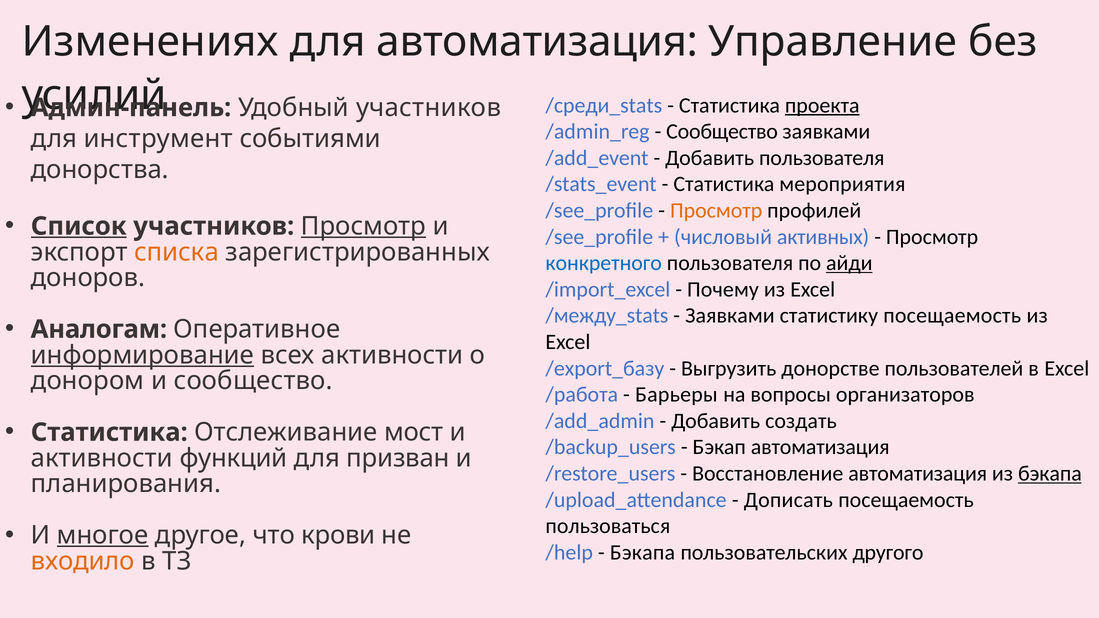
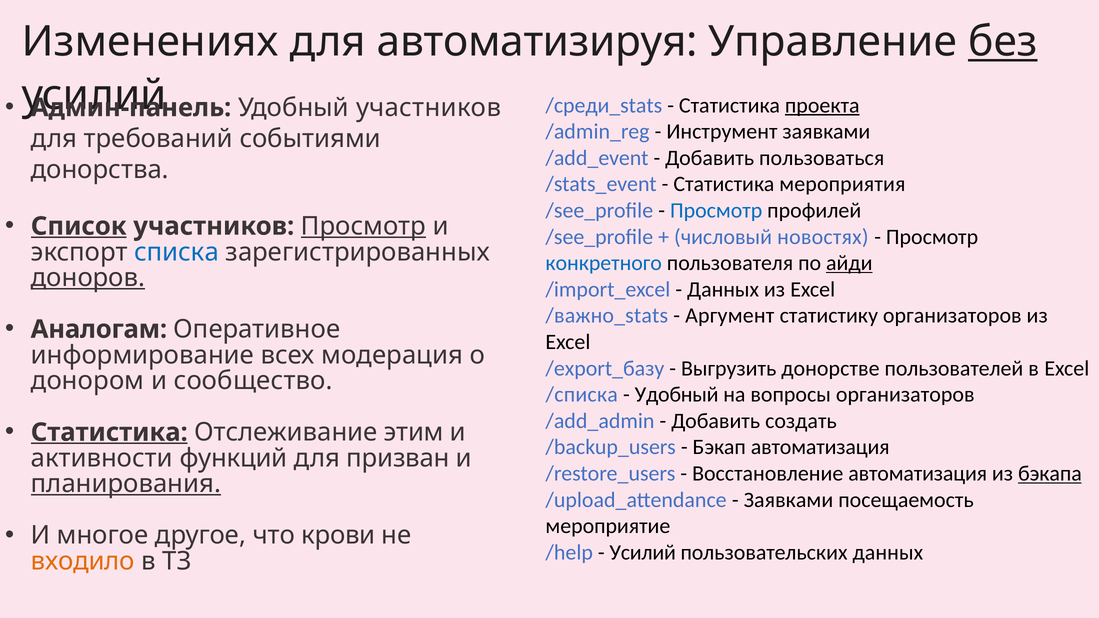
для автоматизация: автоматизация -> автоматизируя (537, 42)
без underline: none -> present (1003, 42)
Сообщество: Сообщество -> Инструмент (722, 132)
инструмент: инструмент -> требований (158, 139)
Добавить пользователя: пользователя -> пользоваться (822, 158)
Просмотр colour: orange -> blue (716, 211)
активных: активных -> новостях (823, 237)
списка colour: orange -> blue (177, 252)
доноров underline: none -> present (88, 278)
Почему: Почему -> Данных (723, 290)
/между_stats: /между_stats -> /важно_stats (607, 316)
Заявками: Заявками -> Аргумент (730, 316)
статистику посещаемость: посещаемость -> организаторов (952, 316)
информирование underline: present -> none (142, 355)
всех активности: активности -> модерация (392, 355)
/работа: /работа -> /списка (582, 395)
Барьеры: Барьеры -> Удобный (677, 395)
Статистика underline: none -> present (109, 432)
мост: мост -> этим (414, 432)
планирования underline: none -> present (126, 484)
Дописать: Дописать -> Заявками (788, 500)
пользоваться: пользоваться -> мероприятие (608, 526)
многое underline: present -> none (103, 536)
Бэкапа: Бэкапа -> Усилий (643, 553)
пользовательских другого: другого -> данных (888, 553)
